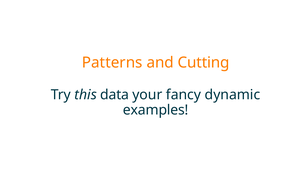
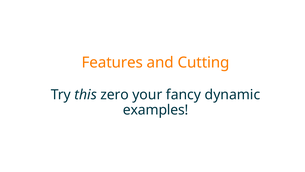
Patterns: Patterns -> Features (112, 62)
data: data -> zero (115, 95)
